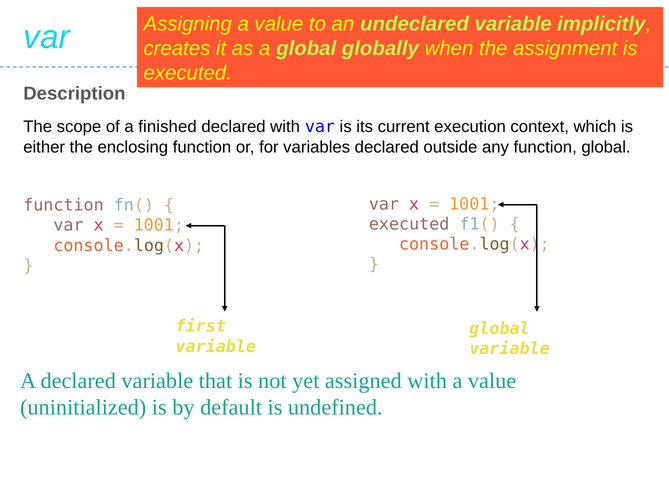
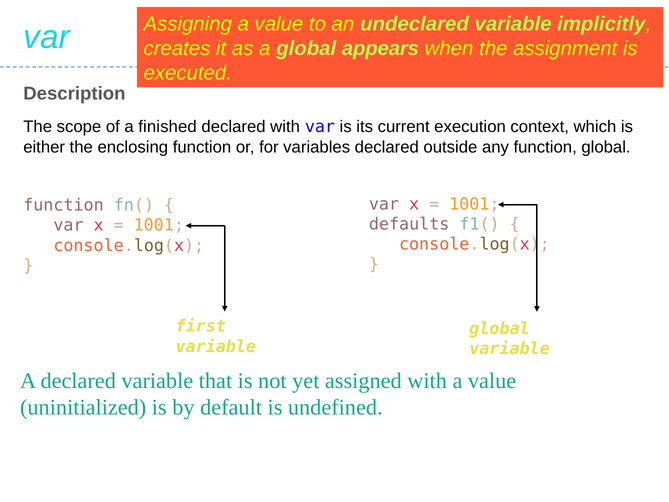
globally: globally -> appears (380, 49)
executed: executed -> defaults (409, 224)
